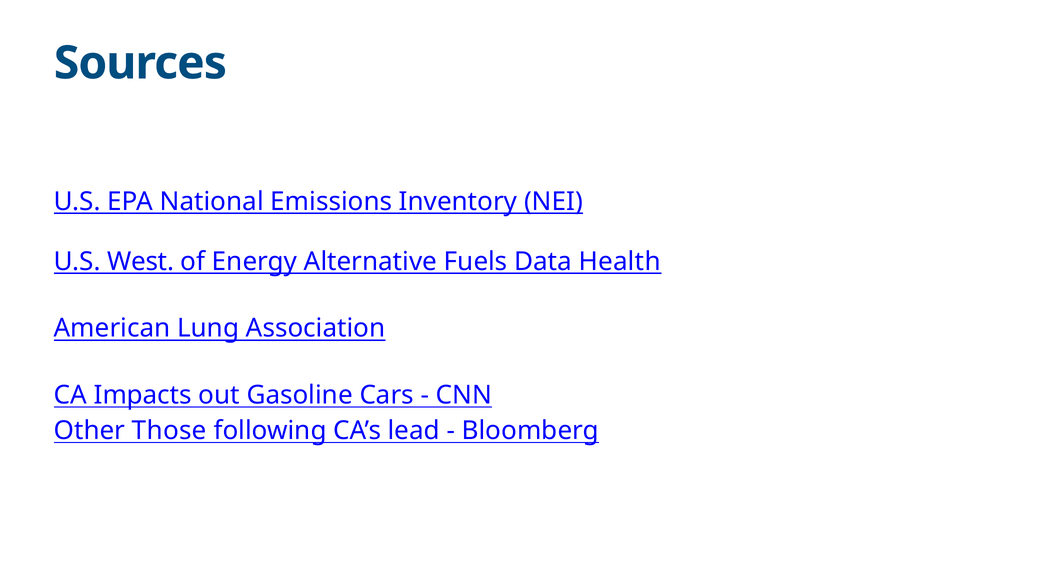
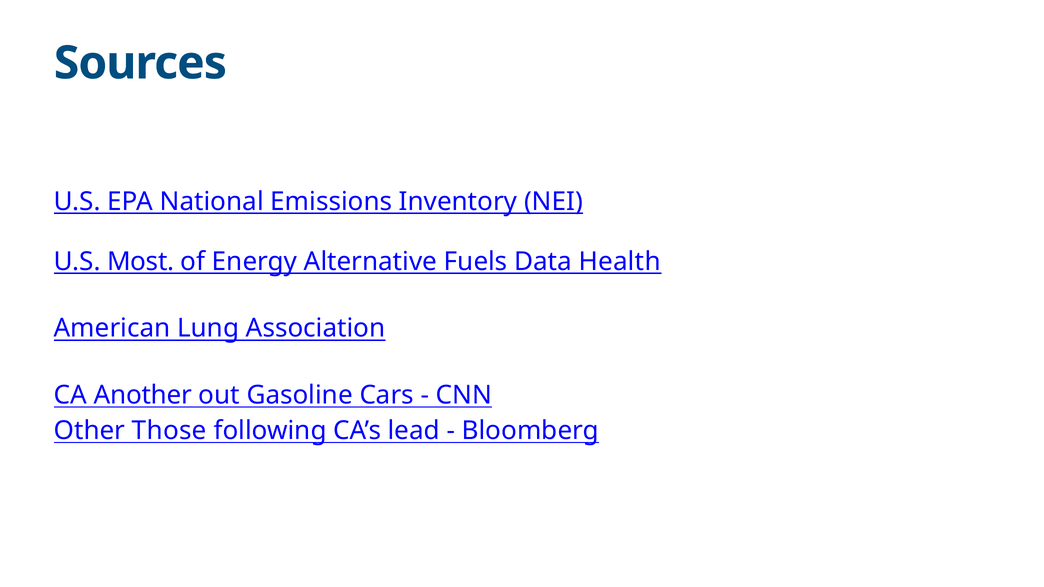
West: West -> Most (141, 262)
Impacts: Impacts -> Another (143, 395)
